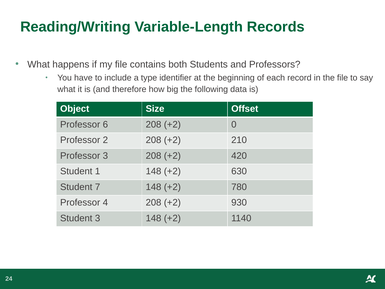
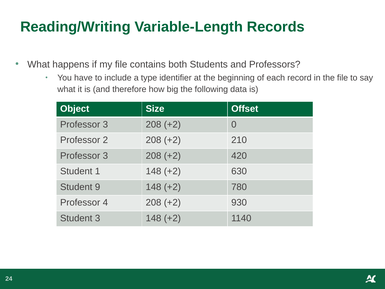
6: 6 -> 3 (105, 124)
7: 7 -> 9 (98, 187)
